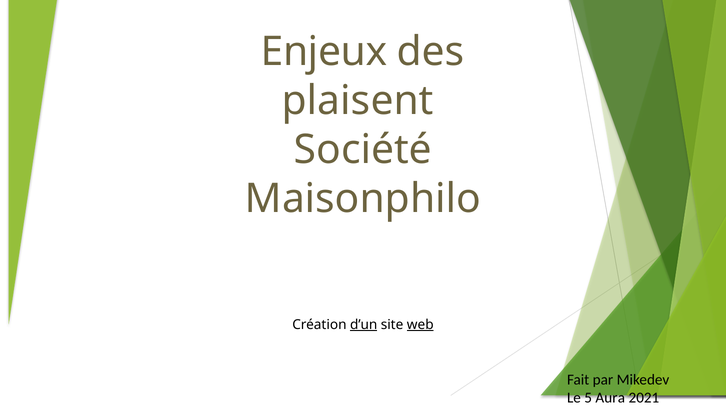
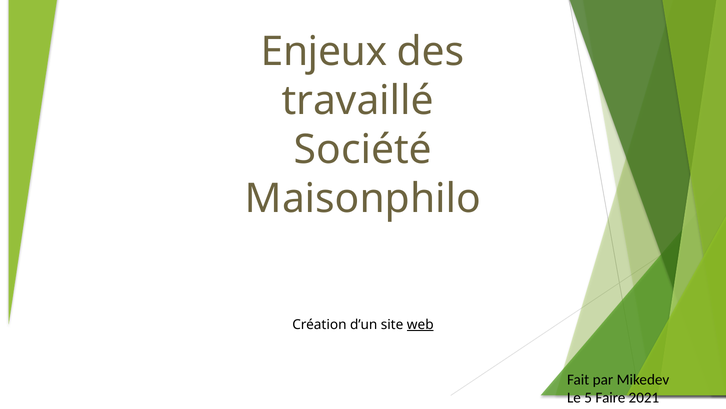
plaisent: plaisent -> travaillé (358, 101)
d’un underline: present -> none (364, 324)
Aura: Aura -> Faire (610, 397)
